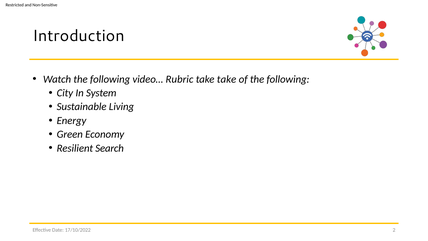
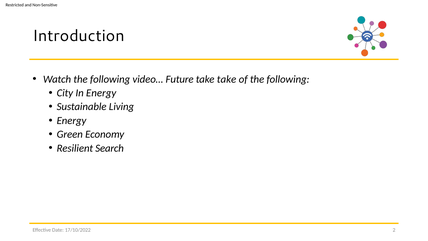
Rubric: Rubric -> Future (180, 79)
In System: System -> Energy (101, 93)
